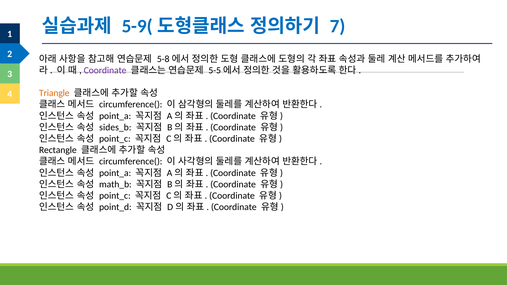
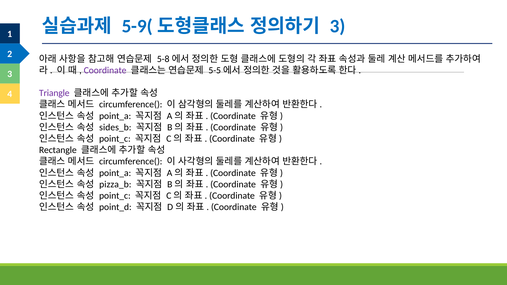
7: 7 -> 3 (338, 26)
Triangle colour: orange -> purple (54, 93)
math_b: math_b -> pizza_b (115, 184)
